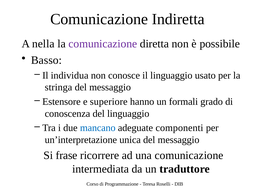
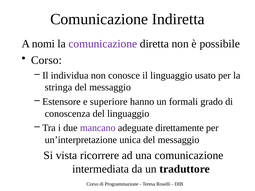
nella: nella -> nomi (43, 44)
Basso: Basso -> Corso (46, 60)
mancano colour: blue -> purple (98, 128)
componenti: componenti -> direttamente (180, 128)
frase: frase -> vista (67, 156)
